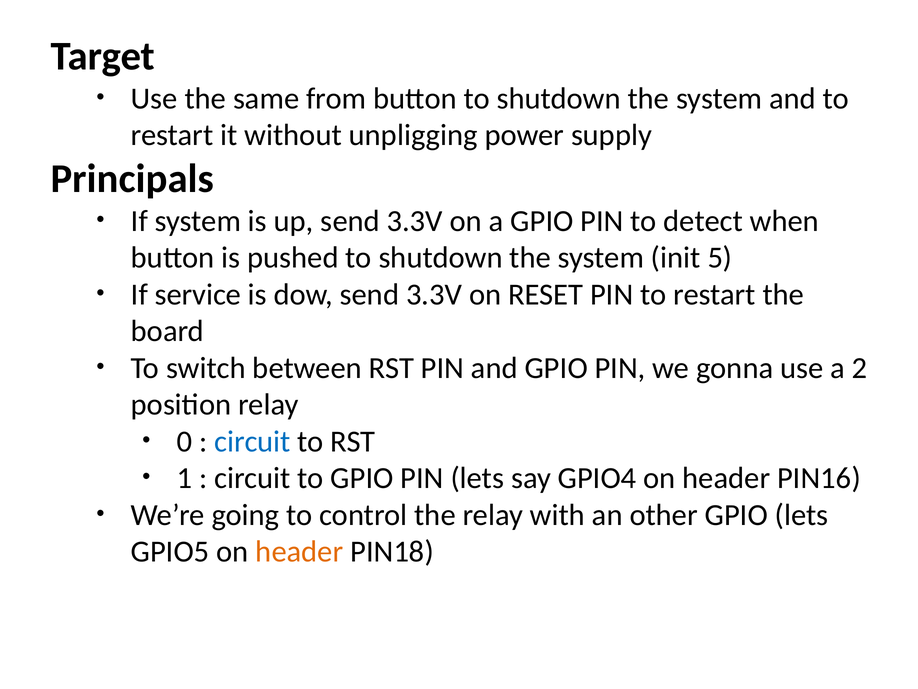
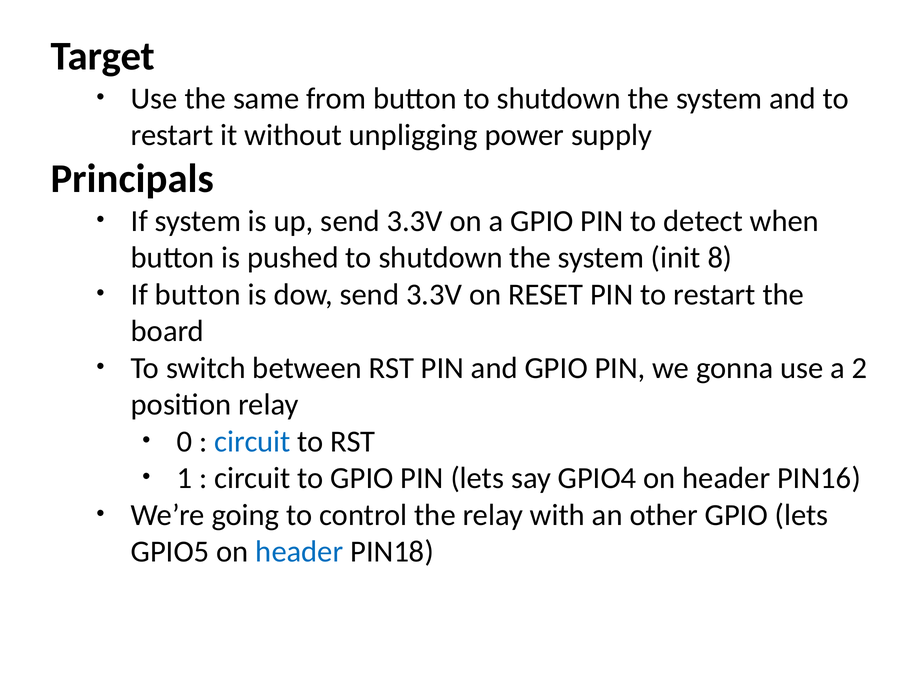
5: 5 -> 8 (720, 257)
If service: service -> button (198, 294)
header colour: orange -> blue (299, 551)
